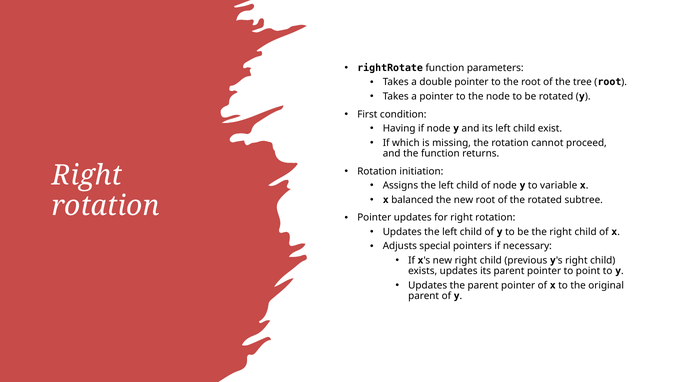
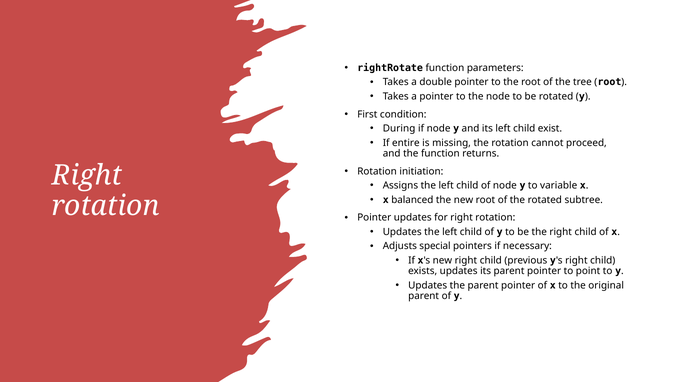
Having: Having -> During (399, 128)
which: which -> entire (406, 143)
